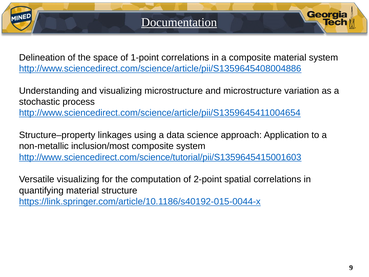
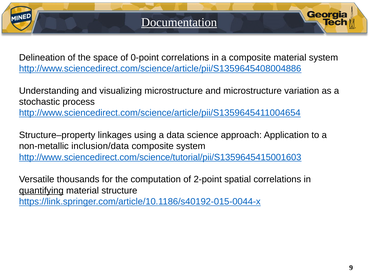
1-point: 1-point -> 0-point (145, 57)
inclusion/most: inclusion/most -> inclusion/data (100, 146)
Versatile visualizing: visualizing -> thousands (78, 179)
quantifying underline: none -> present (41, 190)
